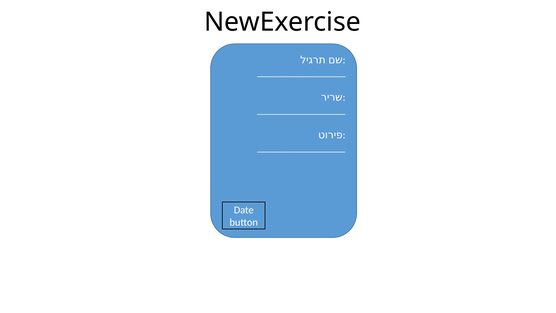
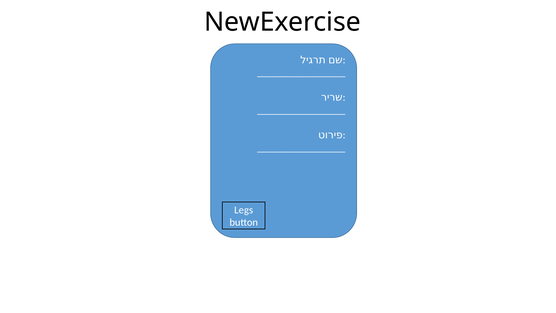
Date: Date -> Legs (244, 210)
